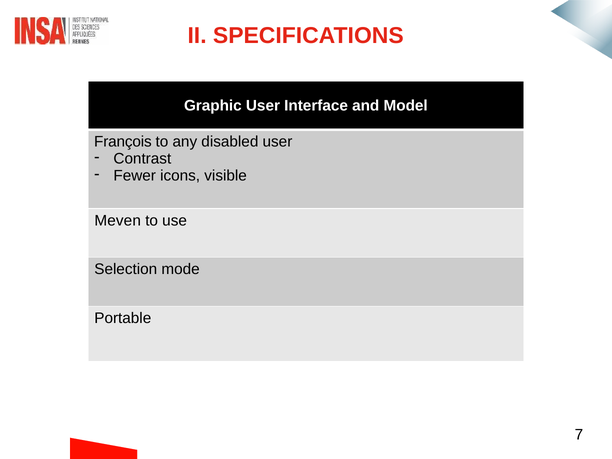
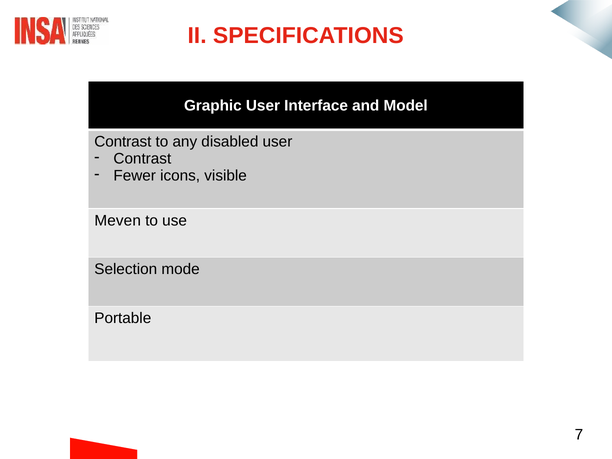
François: François -> Contrast (123, 142)
